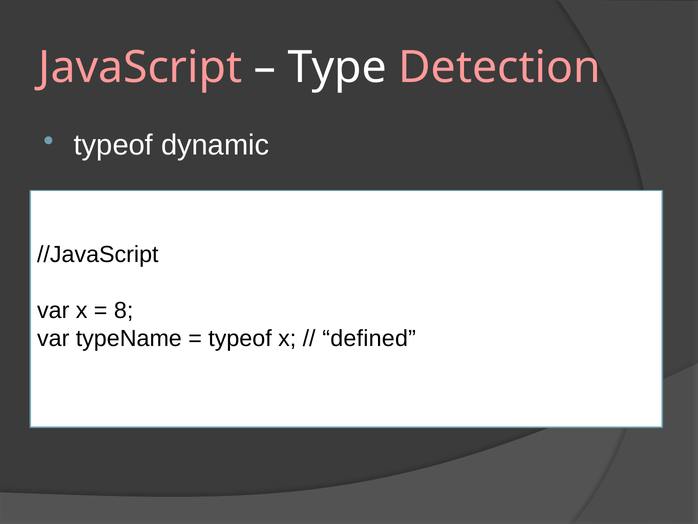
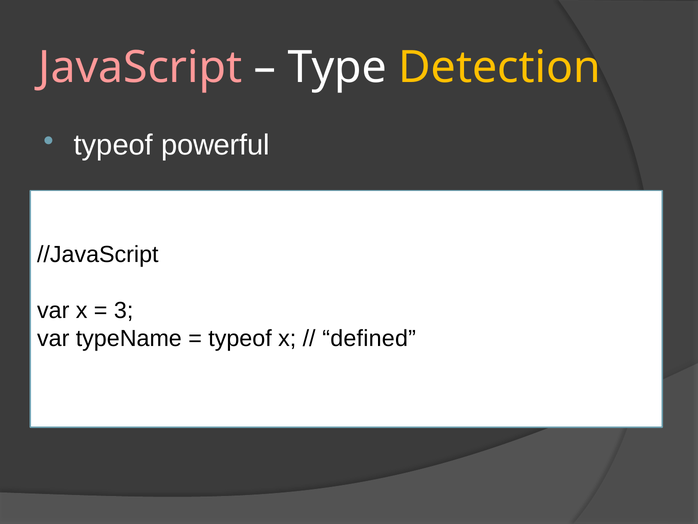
Detection colour: pink -> yellow (500, 68)
dynamic: dynamic -> powerful (215, 145)
8: 8 -> 3 (124, 310)
